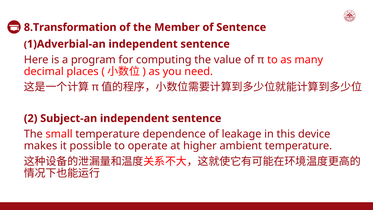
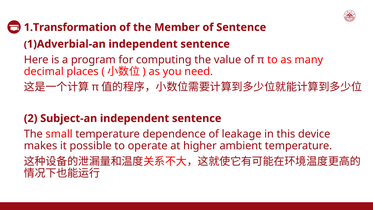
8.Transformation: 8.Transformation -> 1.Transformation (70, 27)
